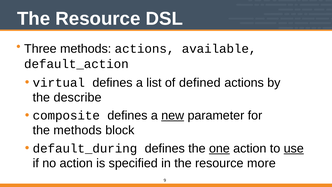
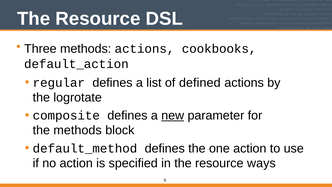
available: available -> cookbooks (219, 49)
virtual: virtual -> regular (59, 83)
describe: describe -> logrotate (78, 97)
default_during: default_during -> default_method (85, 148)
one underline: present -> none (219, 148)
use underline: present -> none (294, 148)
more: more -> ways (261, 163)
